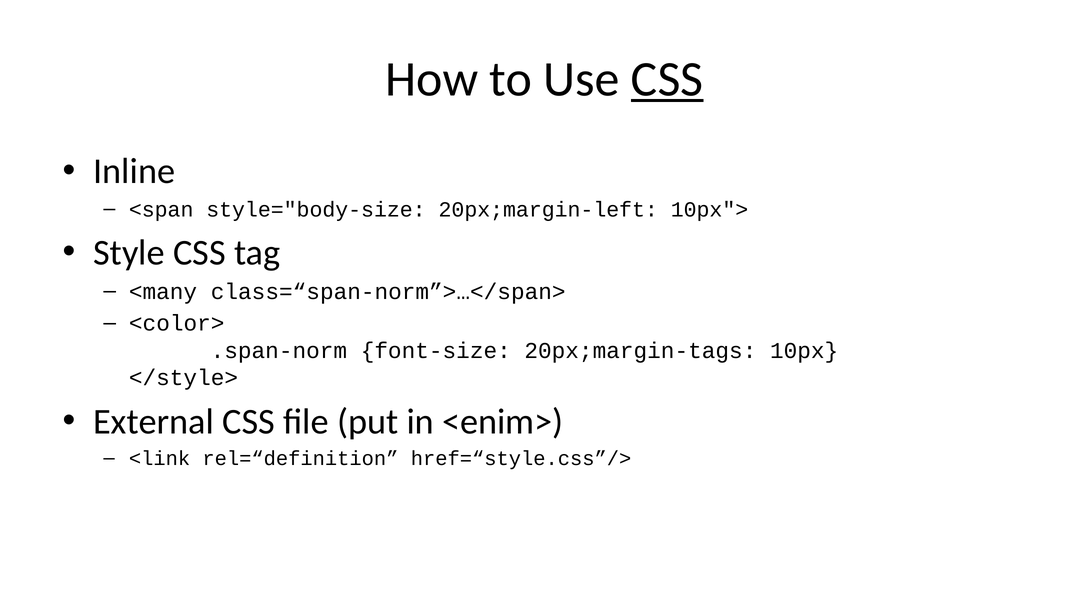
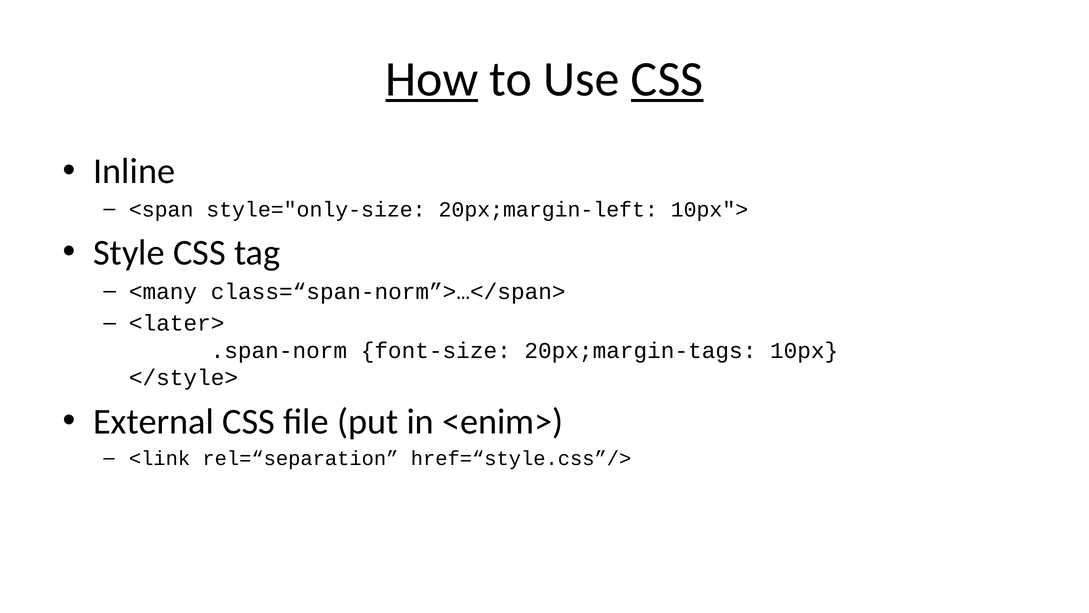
How underline: none -> present (432, 79)
style="body-size: style="body-size -> style="only-size (316, 209)
<color>: <color> -> <later> (177, 323)
rel=“definition: rel=“definition -> rel=“separation (300, 458)
